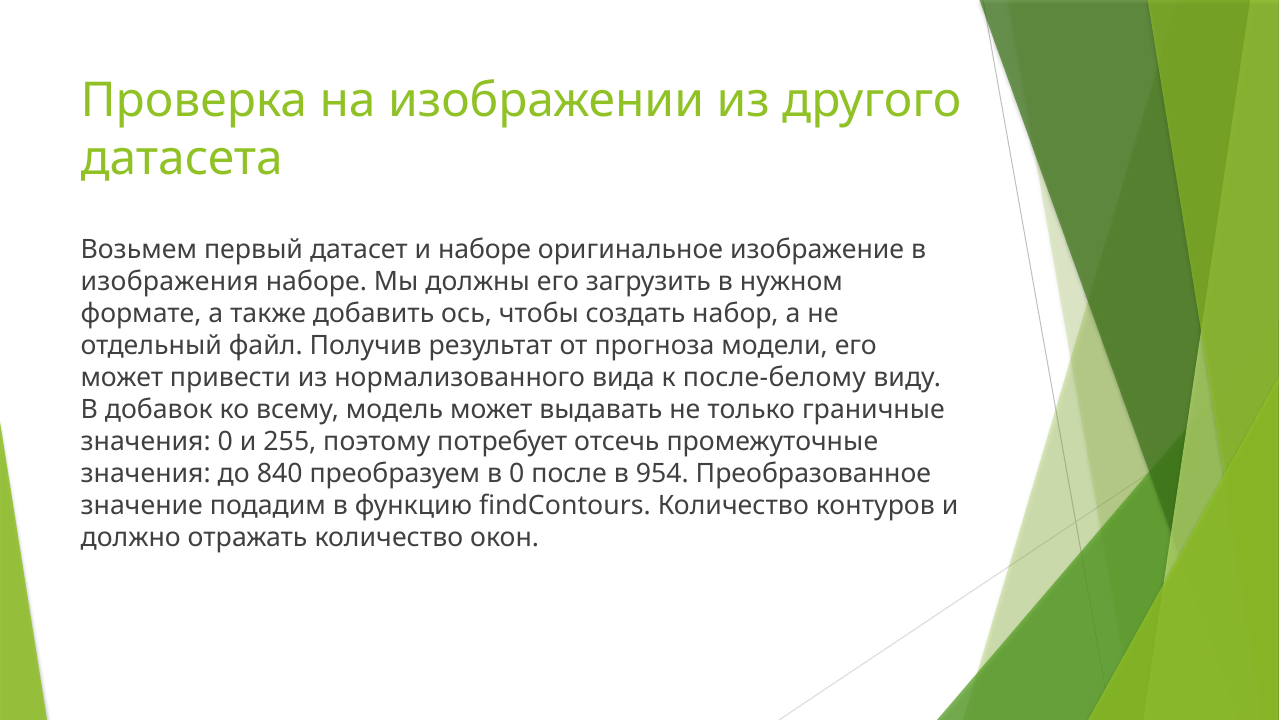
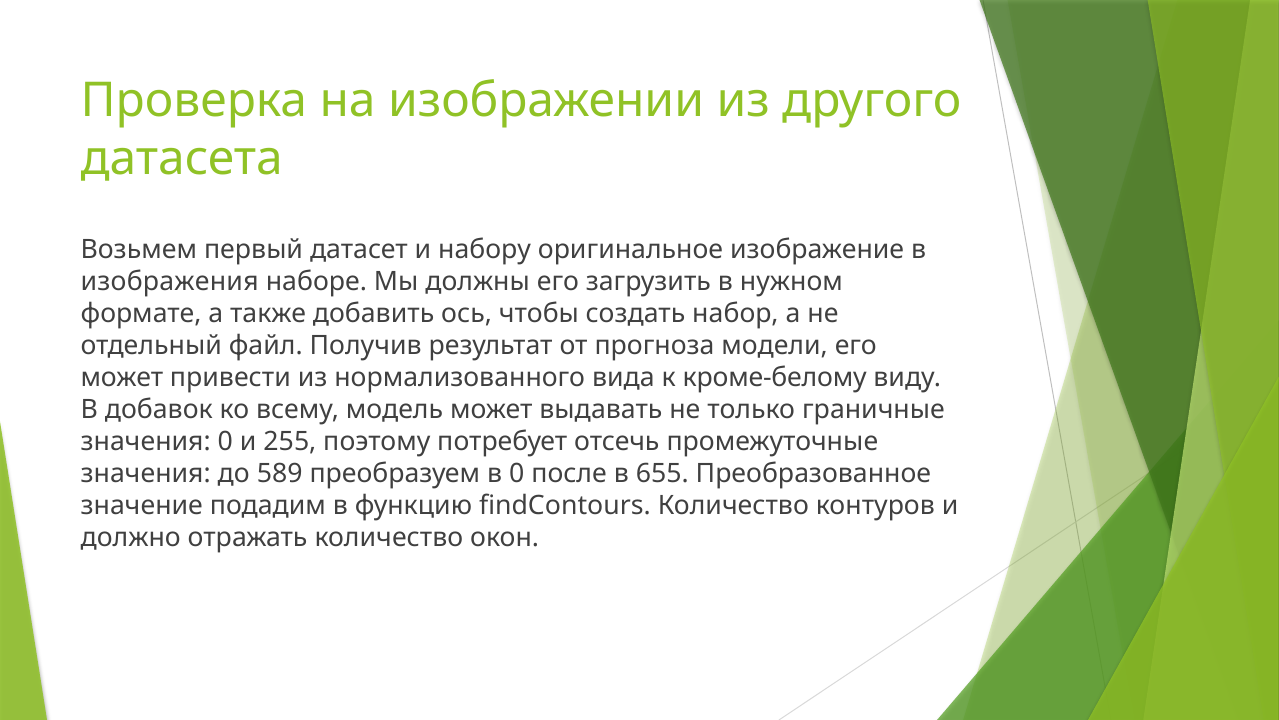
и наборе: наборе -> набору (485, 249)
после-белому: после-белому -> кроме-белому (775, 377)
840: 840 -> 589 (280, 474)
954: 954 -> 655 (662, 474)
